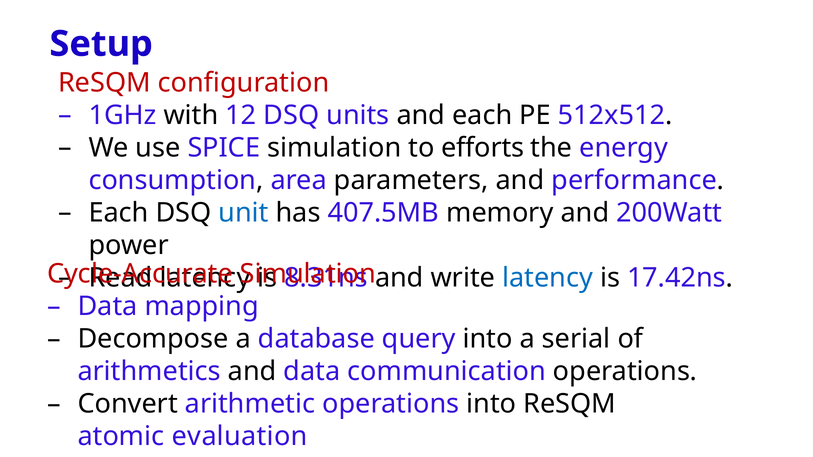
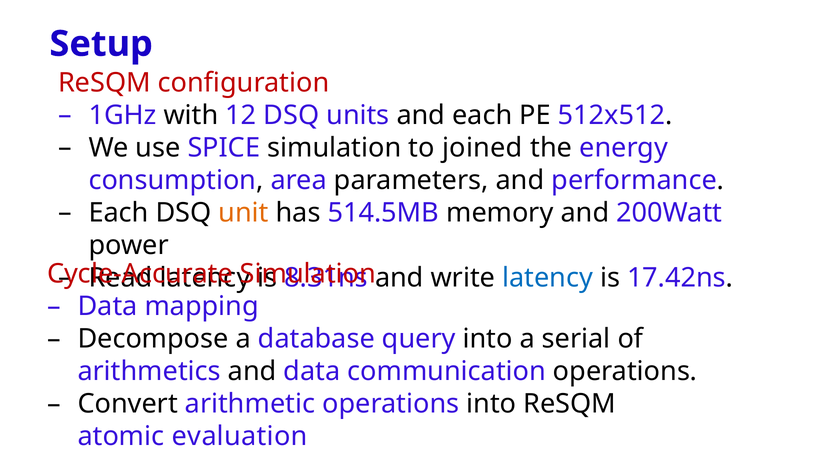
efforts: efforts -> joined (482, 148)
unit colour: blue -> orange (244, 213)
407.5MB: 407.5MB -> 514.5MB (383, 213)
